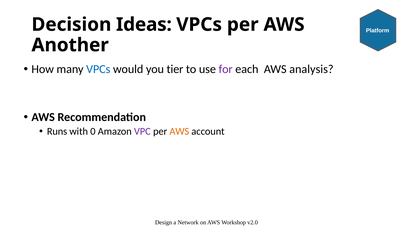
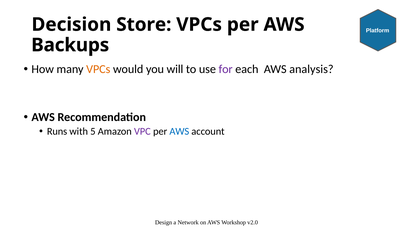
Ideas: Ideas -> Store (144, 24)
Another: Another -> Backups (70, 45)
VPCs colour: blue -> orange (98, 69)
tier: tier -> will (175, 69)
0: 0 -> 5 (93, 131)
AWS colour: orange -> blue (179, 131)
